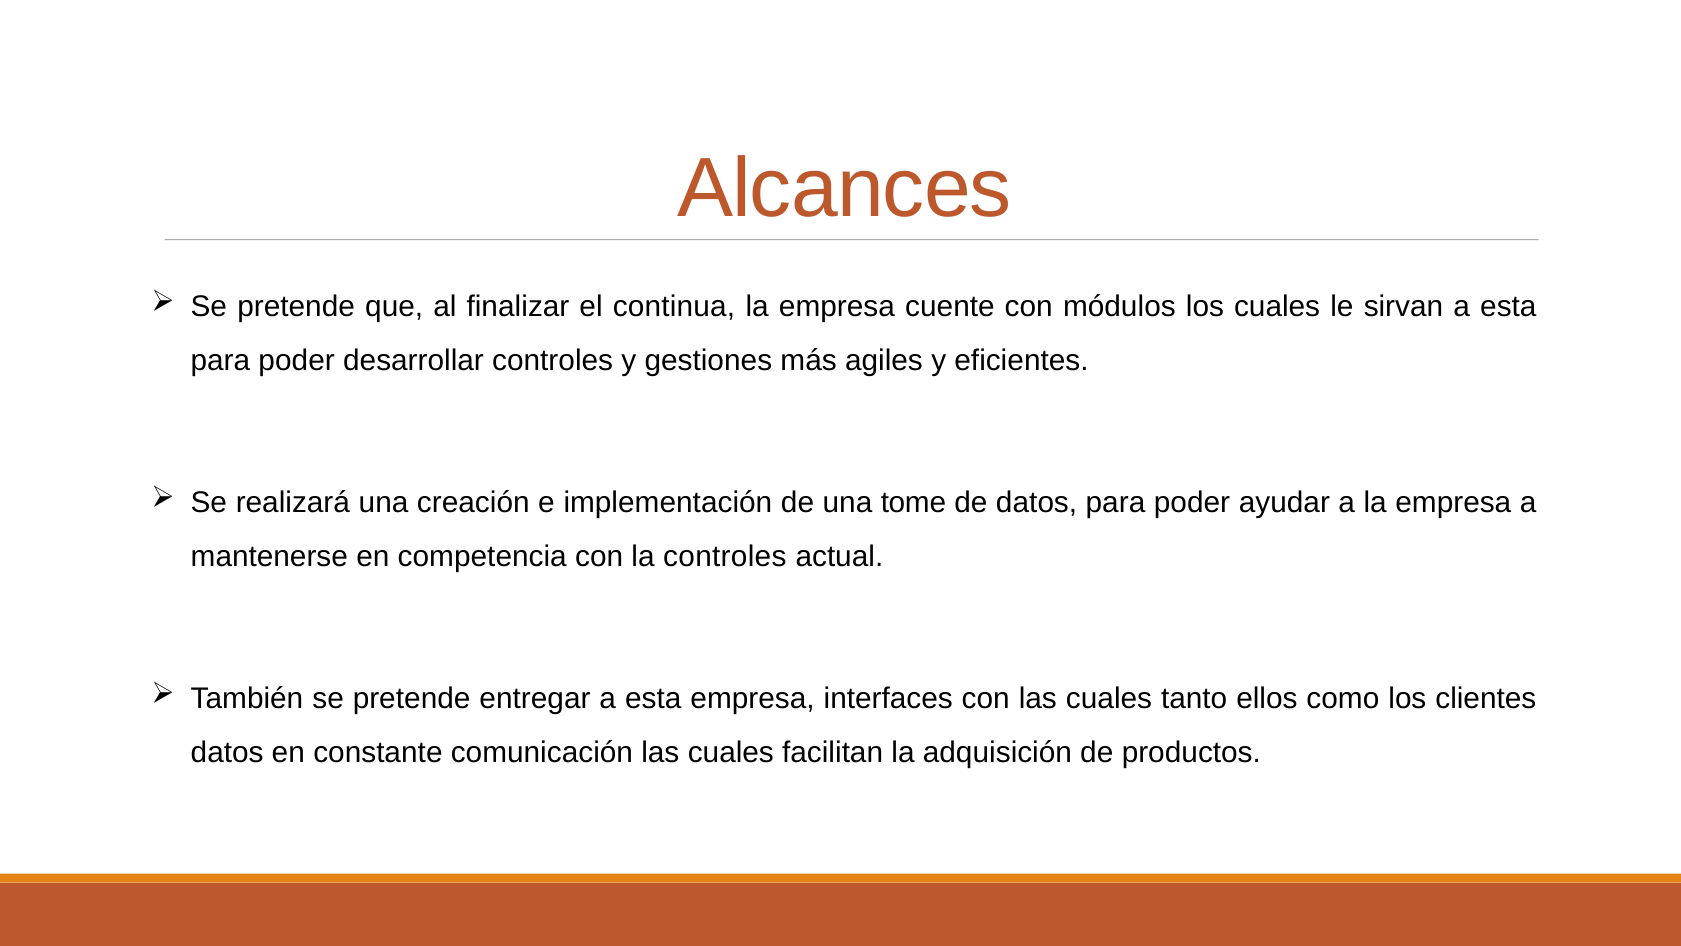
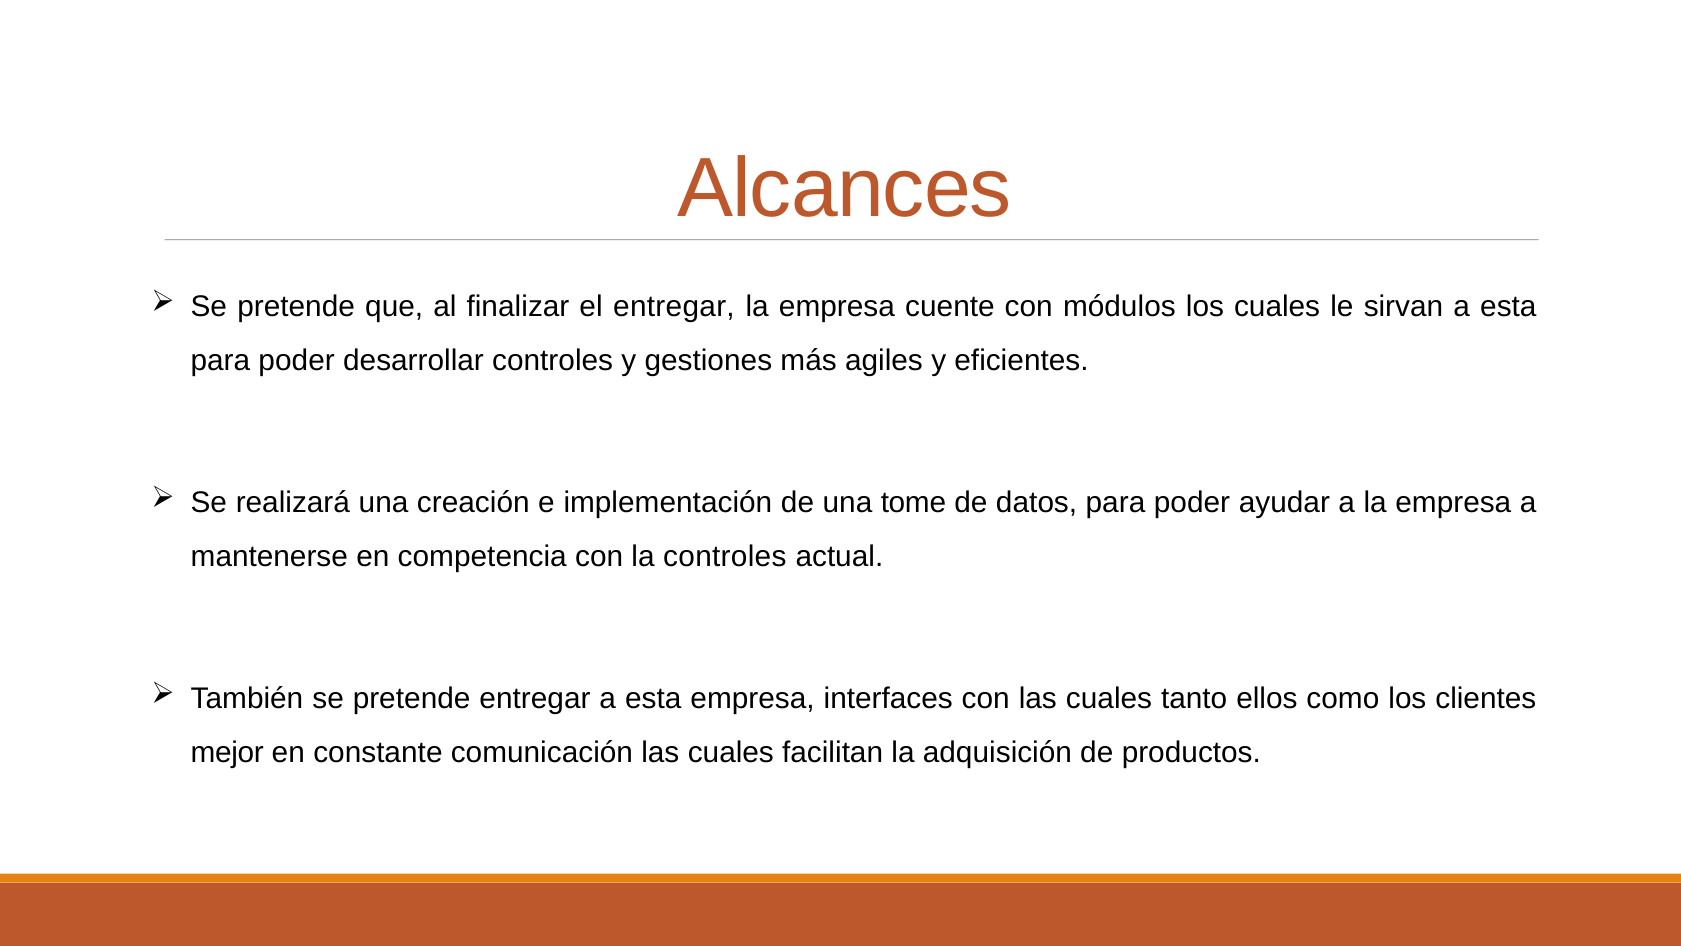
el continua: continua -> entregar (674, 307)
datos: datos -> mejor (227, 752)
